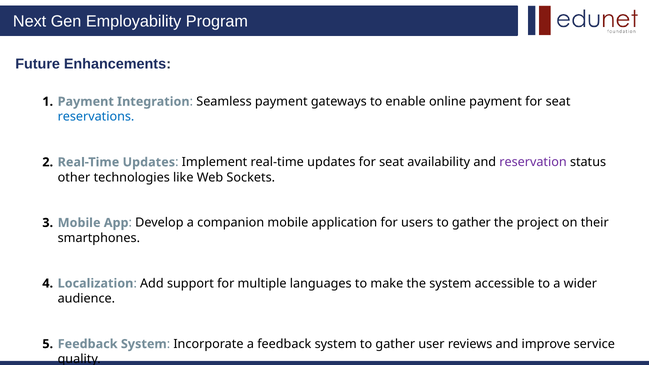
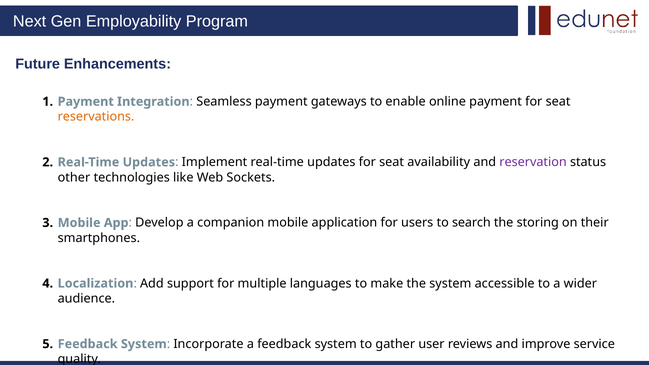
reservations colour: blue -> orange (96, 117)
users to gather: gather -> search (471, 223)
project: project -> storing (538, 223)
